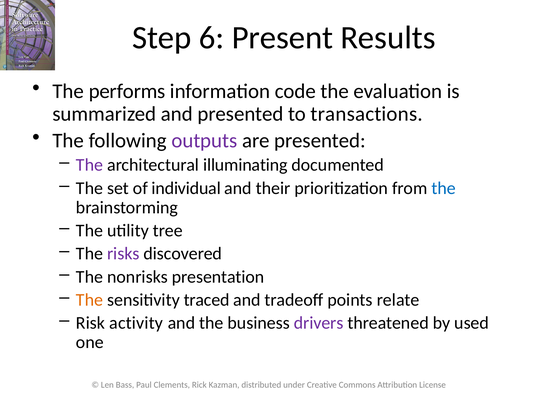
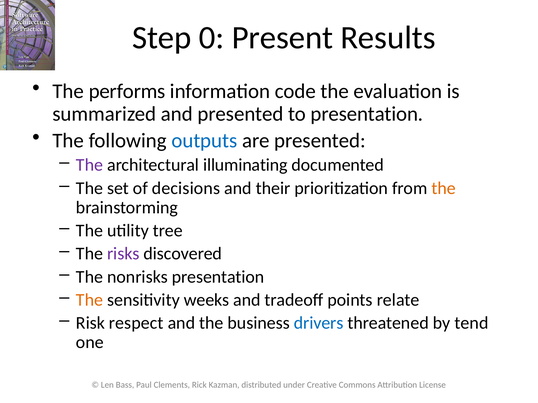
6: 6 -> 0 (212, 38)
to transactions: transactions -> presentation (367, 114)
outputs colour: purple -> blue (204, 141)
individual: individual -> decisions (186, 188)
the colour: blue -> orange (444, 188)
traced: traced -> weeks (207, 300)
activity: activity -> respect (136, 323)
drivers colour: purple -> blue (319, 323)
used: used -> tend (471, 323)
